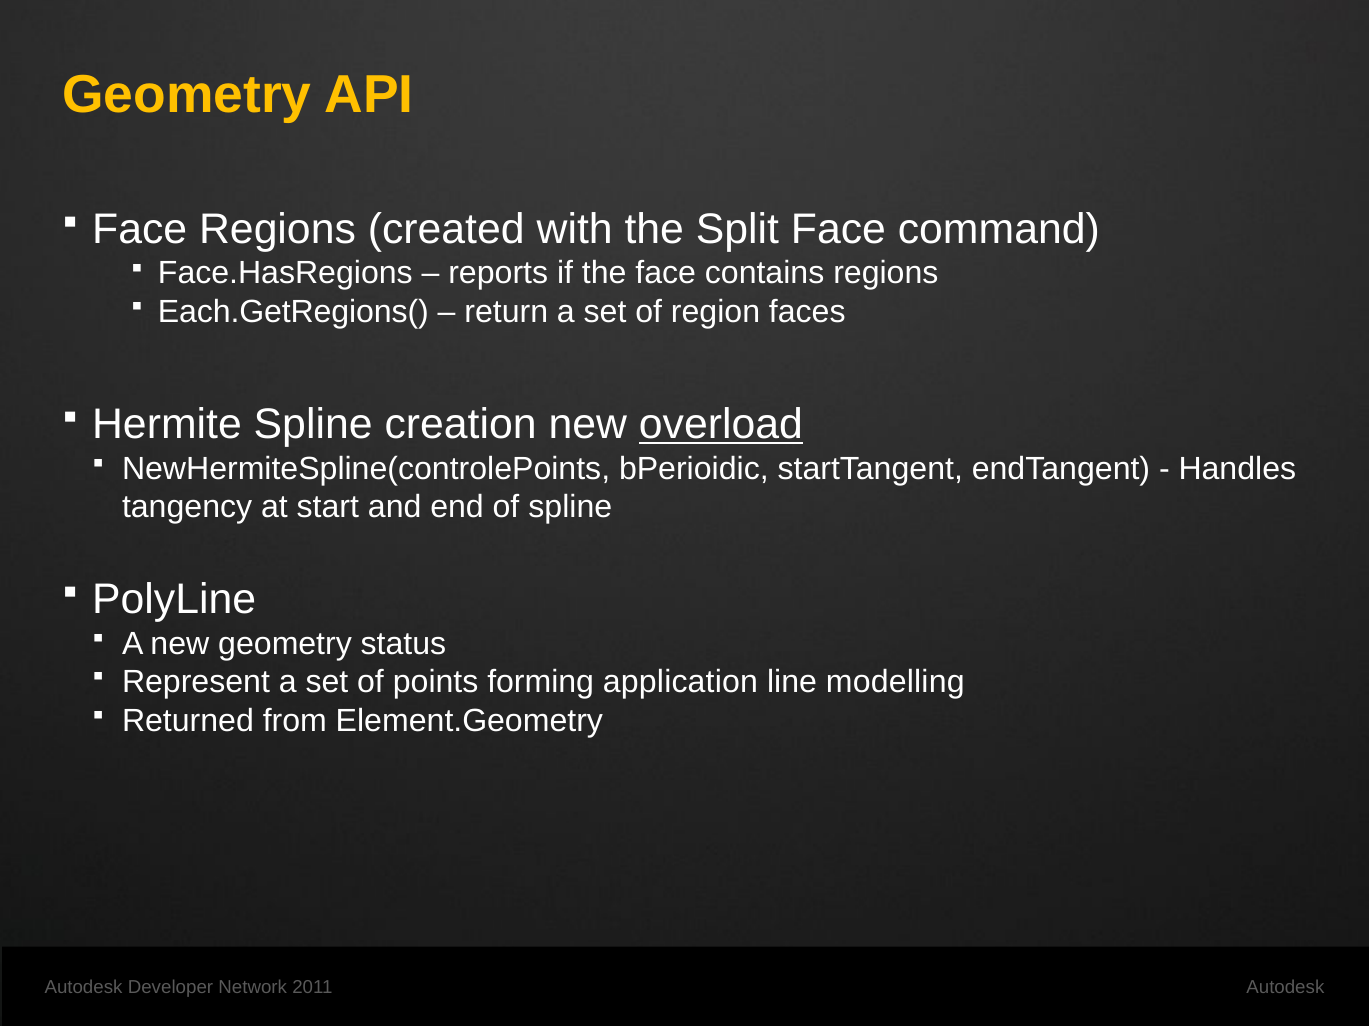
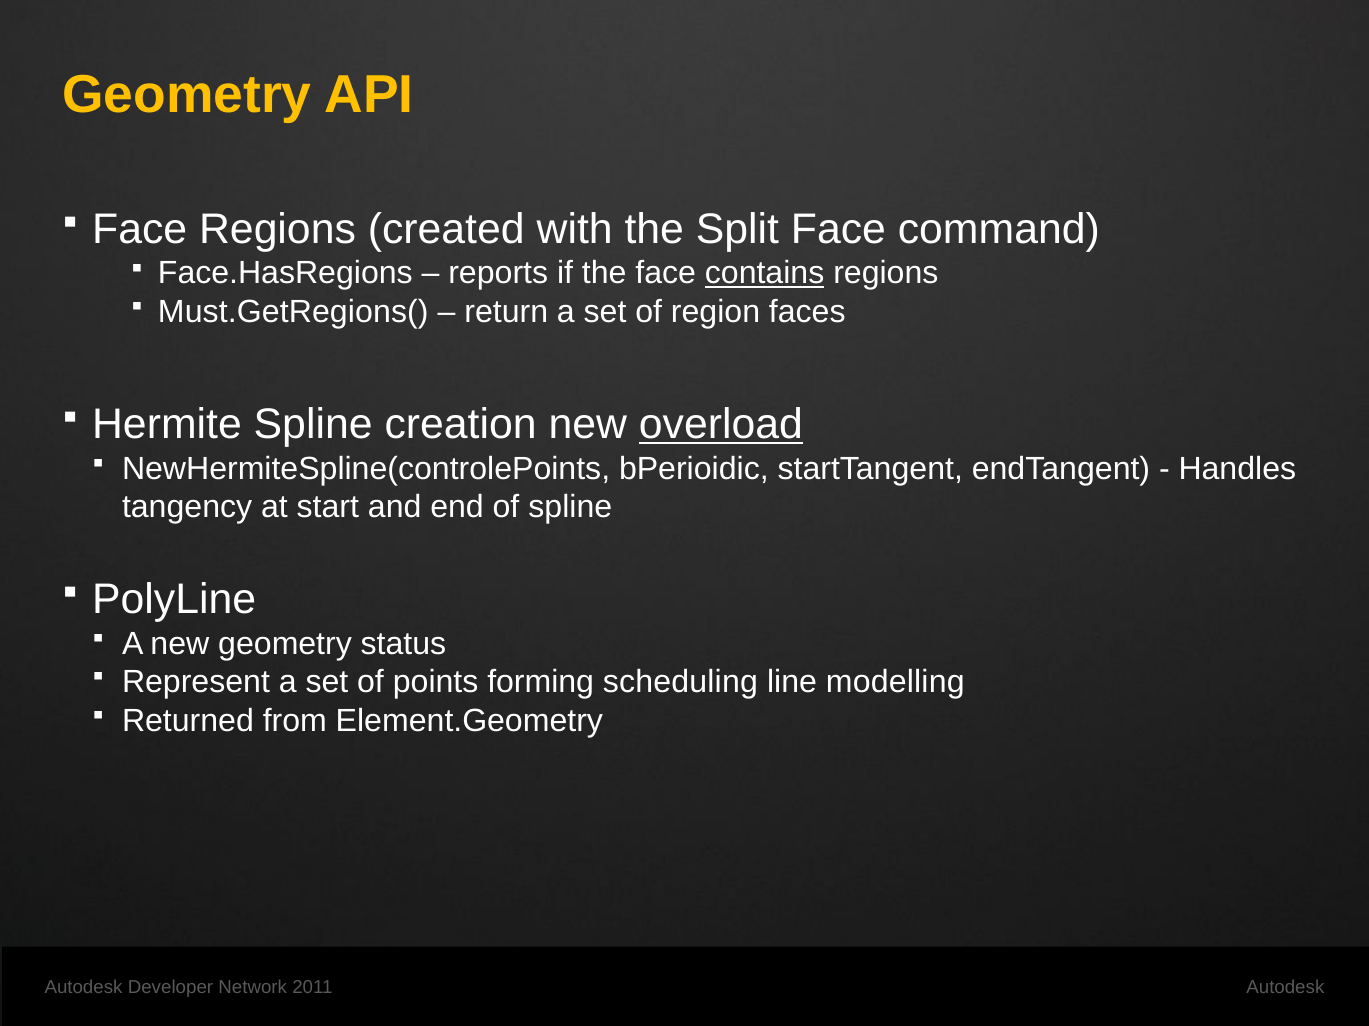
contains underline: none -> present (765, 273)
Each.GetRegions(: Each.GetRegions( -> Must.GetRegions( (293, 312)
application: application -> scheduling (680, 682)
